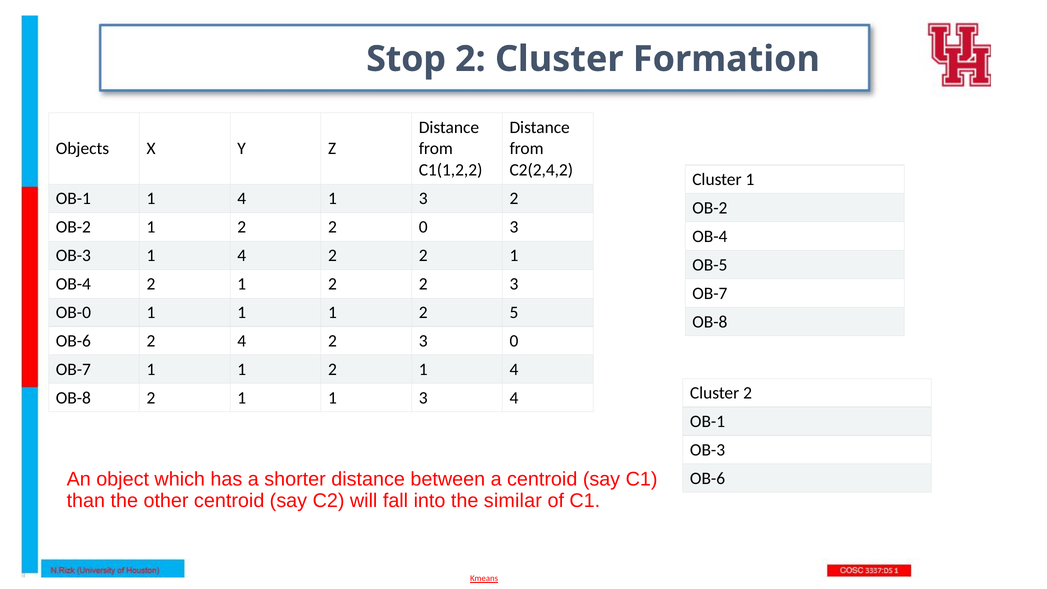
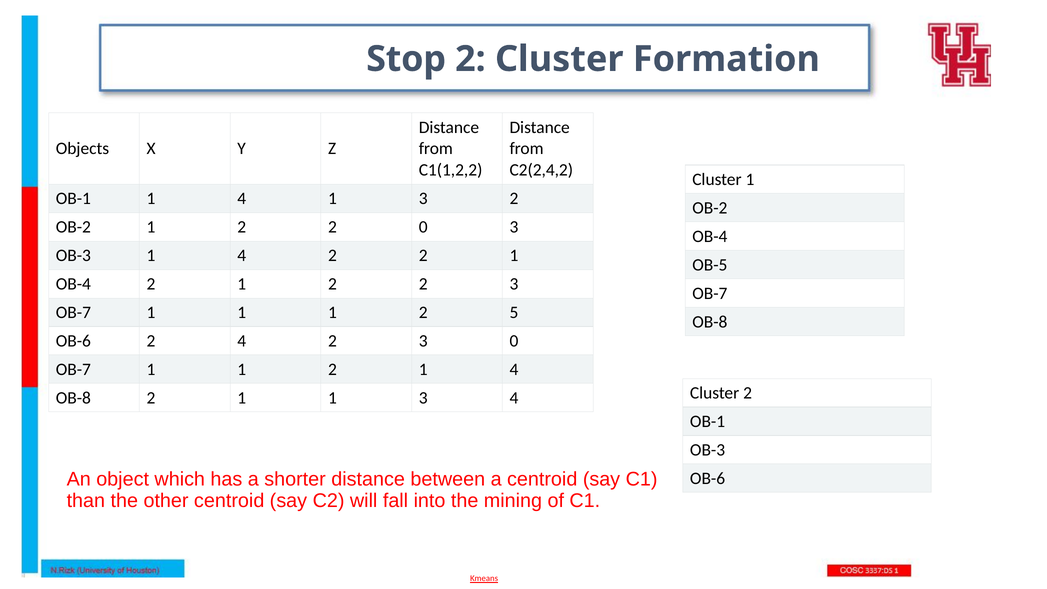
OB-0: OB-0 -> OB-7 (73, 312)
similar: similar -> mining (513, 501)
